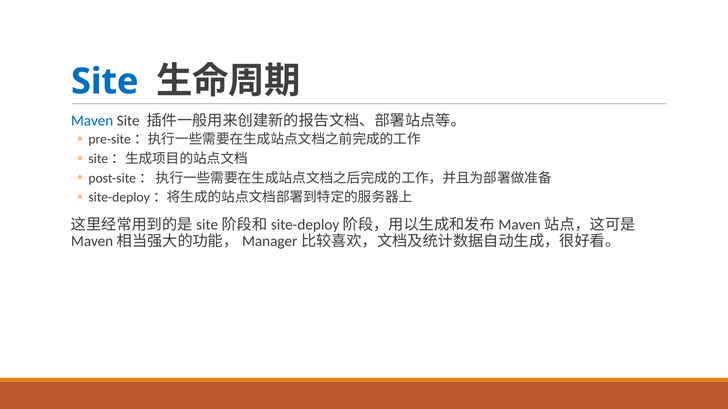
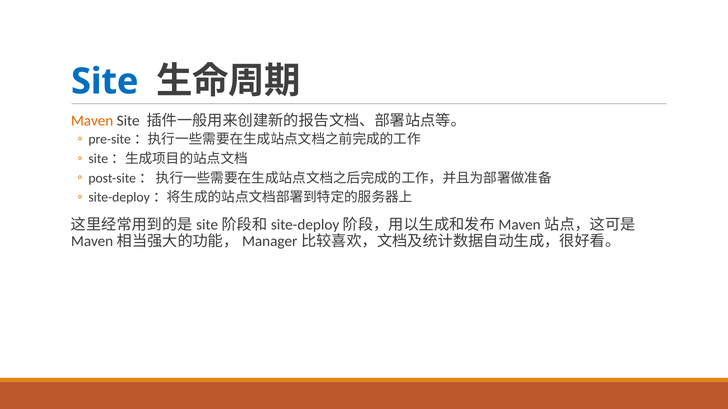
Maven colour: blue -> orange (92, 121)
